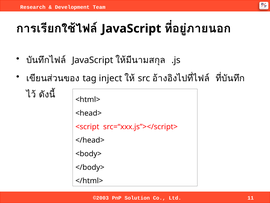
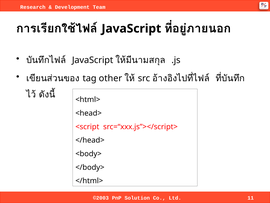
inject: inject -> other (110, 78)
